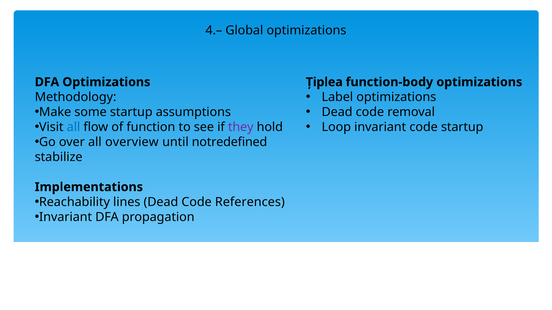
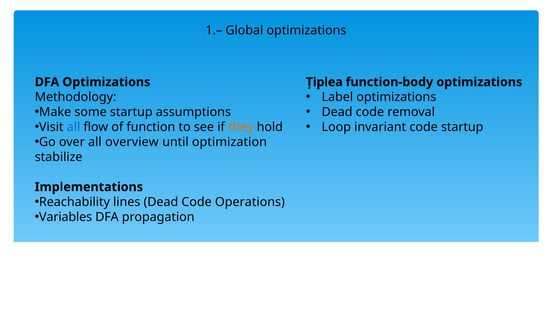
4.–: 4.– -> 1.– (214, 30)
they colour: purple -> orange (241, 127)
notredefined: notredefined -> optimization (229, 142)
References: References -> Operations (250, 202)
Invariant: Invariant -> Variables (66, 217)
